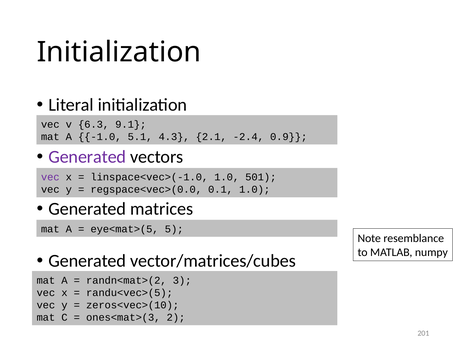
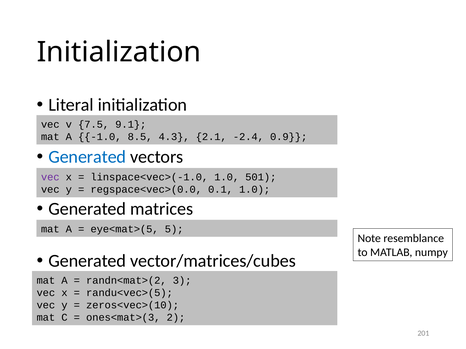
6.3: 6.3 -> 7.5 (94, 124)
5.1: 5.1 -> 8.5 (140, 137)
Generated colour: purple -> blue (87, 157)
